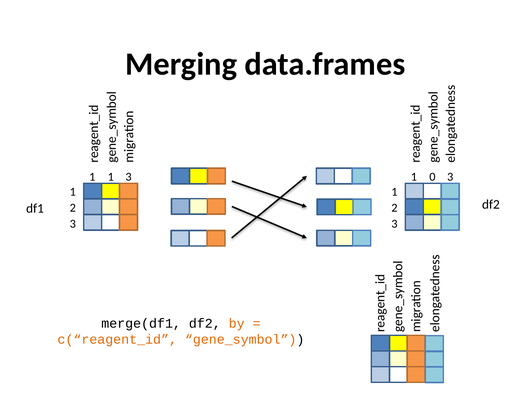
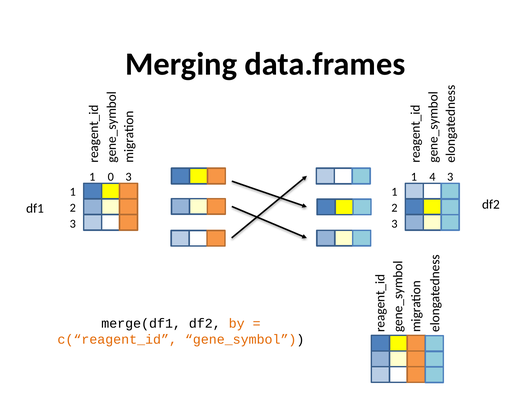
1: 1 -> 0 (111, 177)
0: 0 -> 4 (432, 177)
